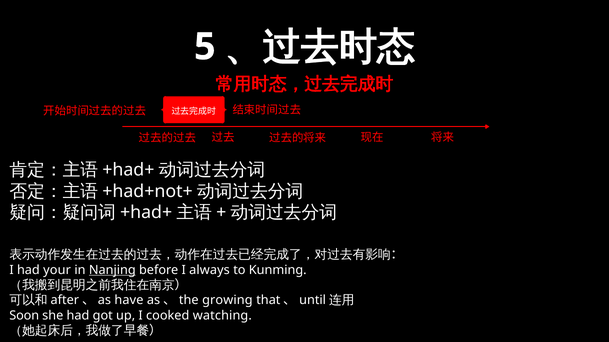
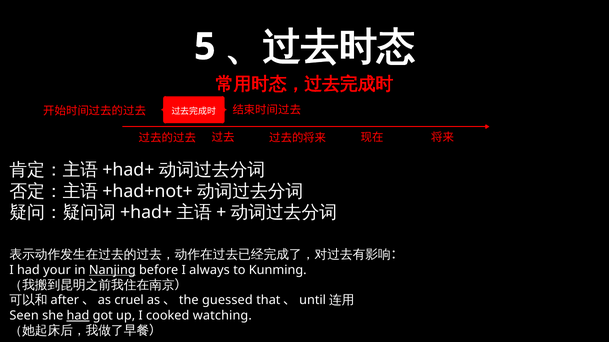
have: have -> cruel (129, 301)
growing: growing -> guessed (227, 301)
Soon: Soon -> Seen (24, 316)
had underline: none -> present (78, 316)
